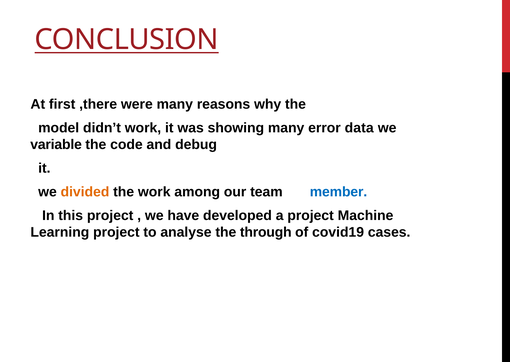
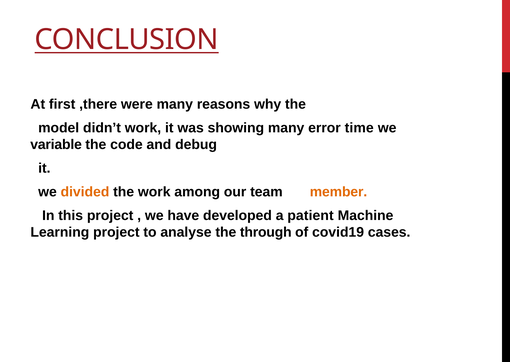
data: data -> time (359, 128)
member colour: blue -> orange (339, 192)
a project: project -> patient (311, 216)
